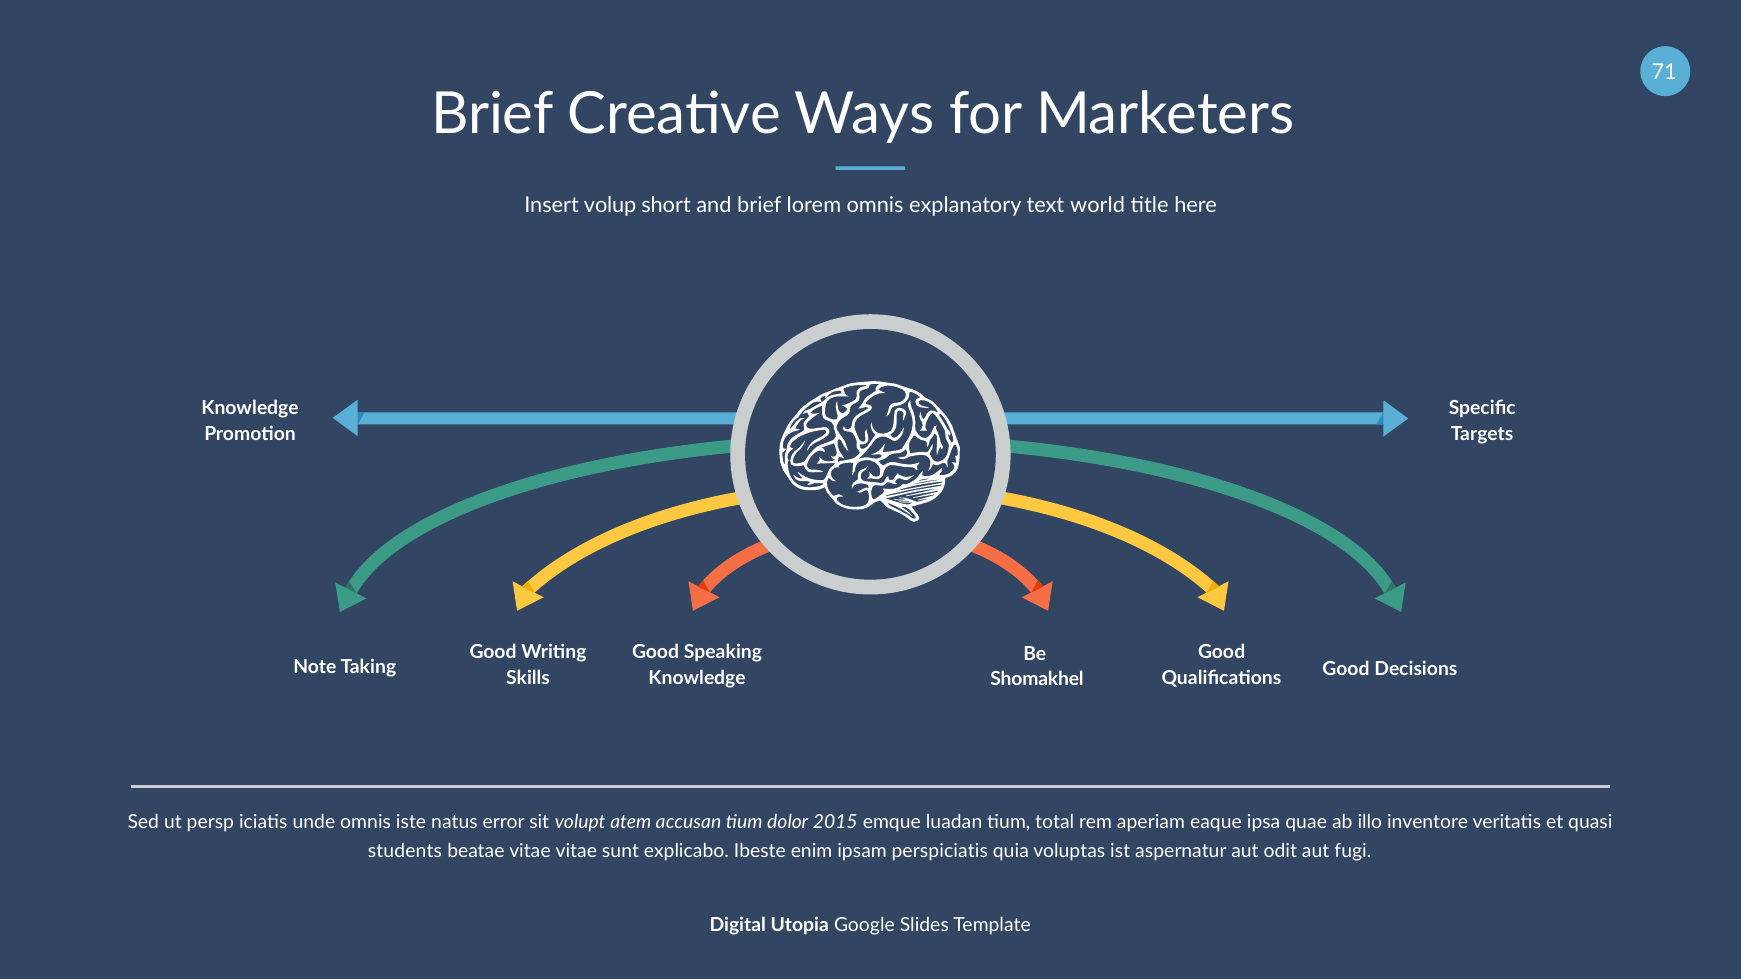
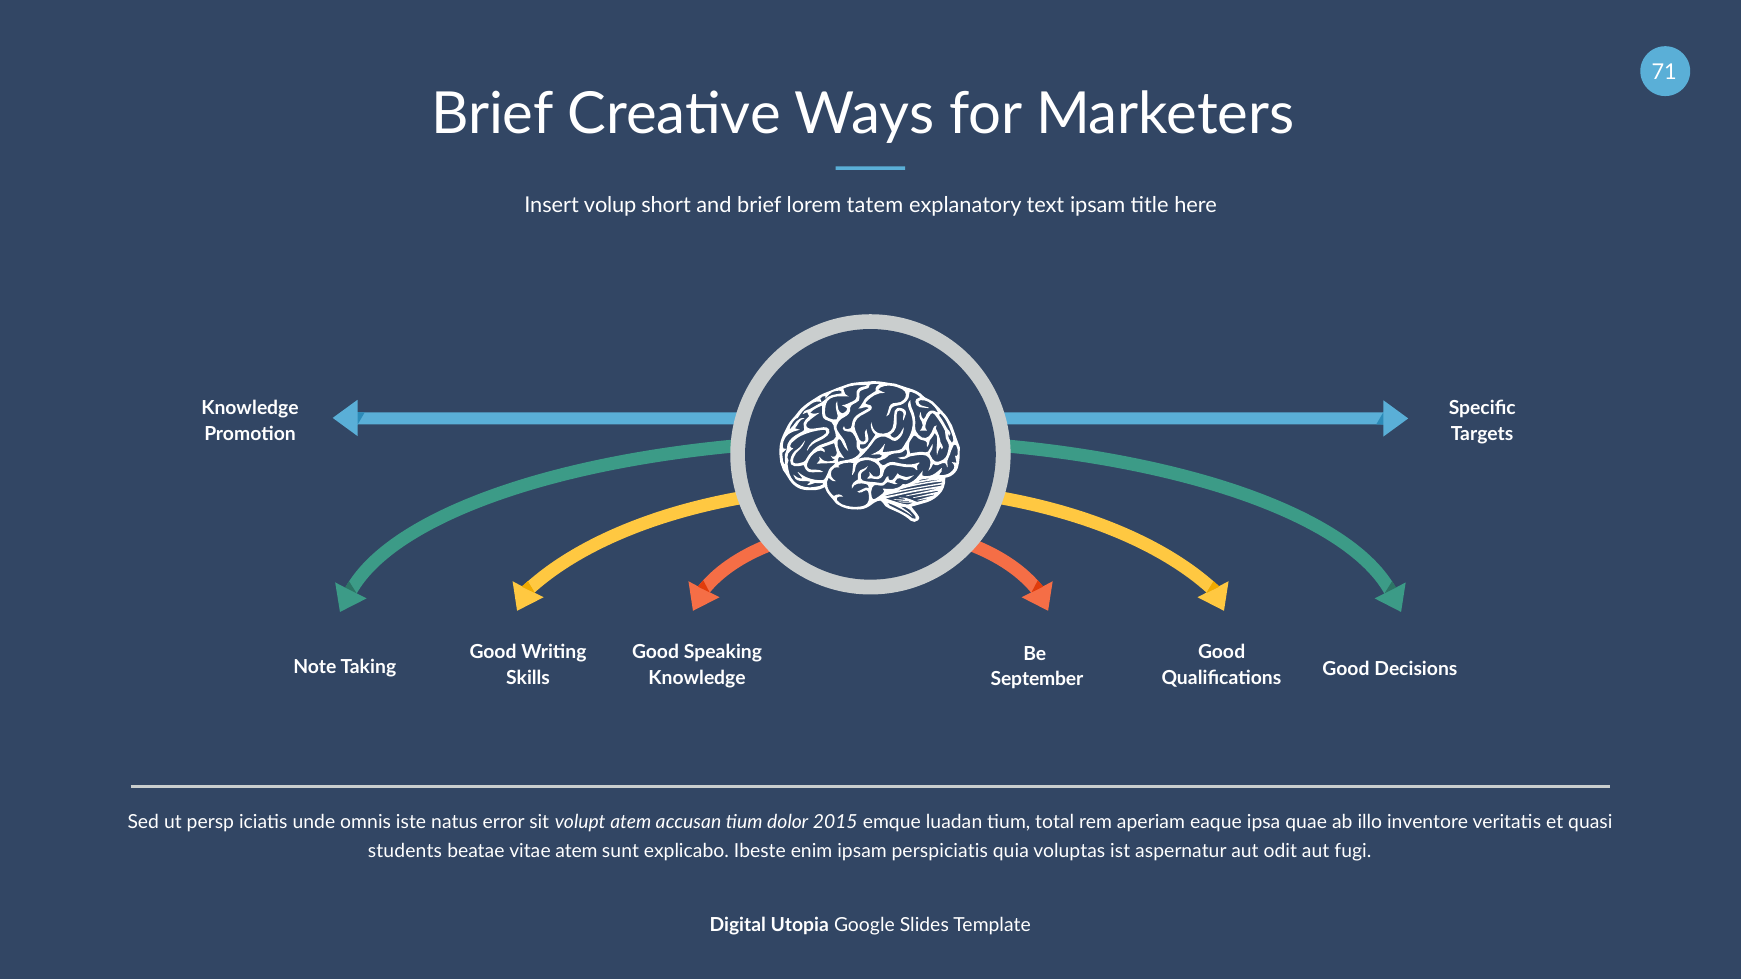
lorem omnis: omnis -> tatem (875, 206)
text world: world -> ipsam (1098, 206)
Shomakhel: Shomakhel -> September (1037, 680)
vitae vitae: vitae -> atem (576, 852)
